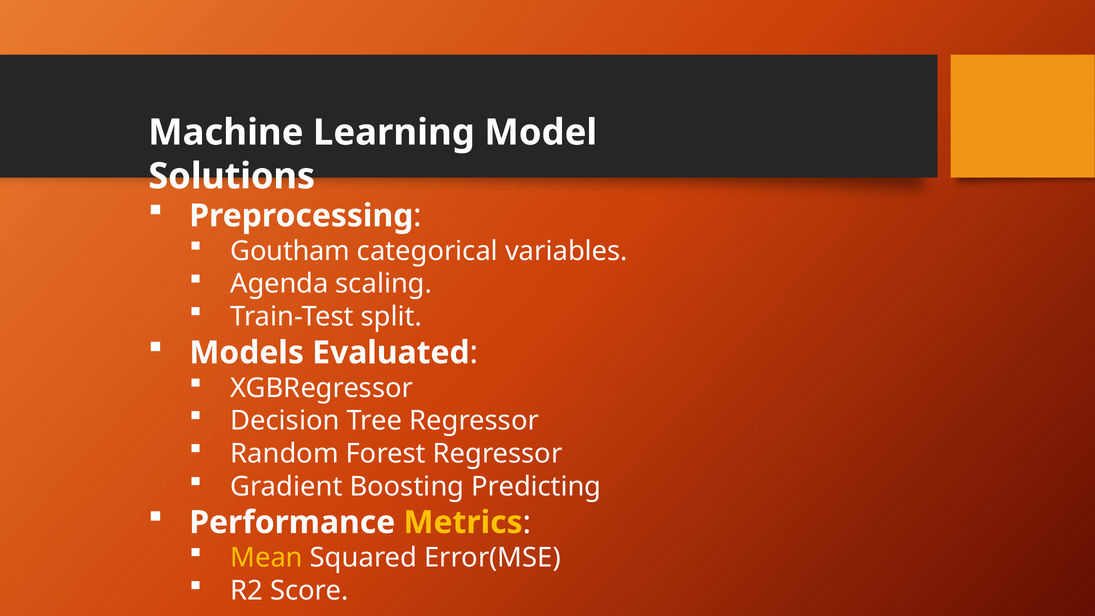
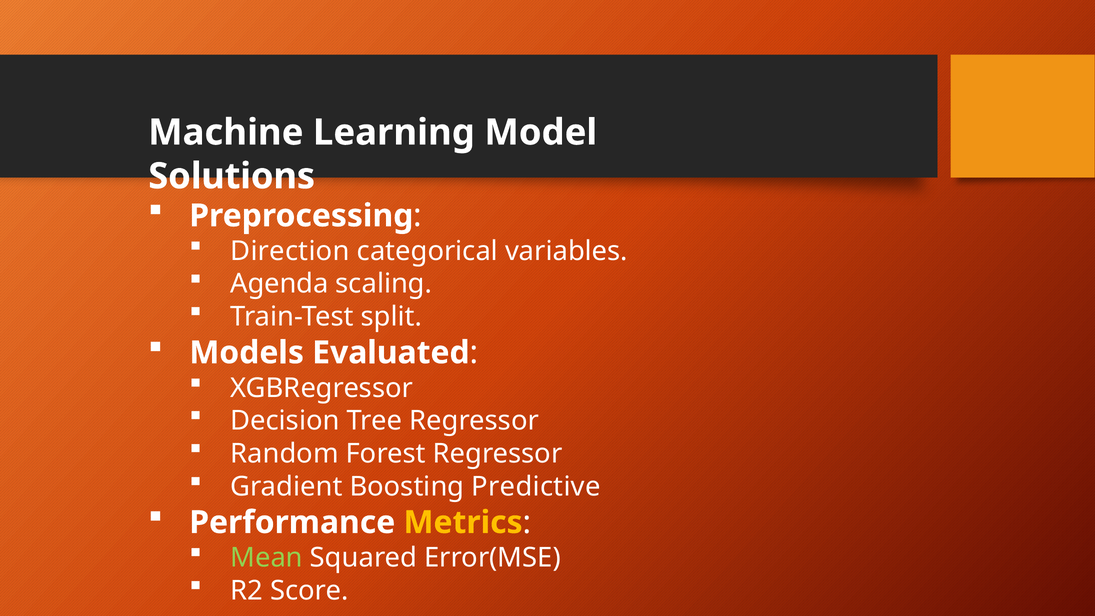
Goutham: Goutham -> Direction (290, 251)
Predicting: Predicting -> Predictive (536, 487)
Mean colour: yellow -> light green (267, 558)
